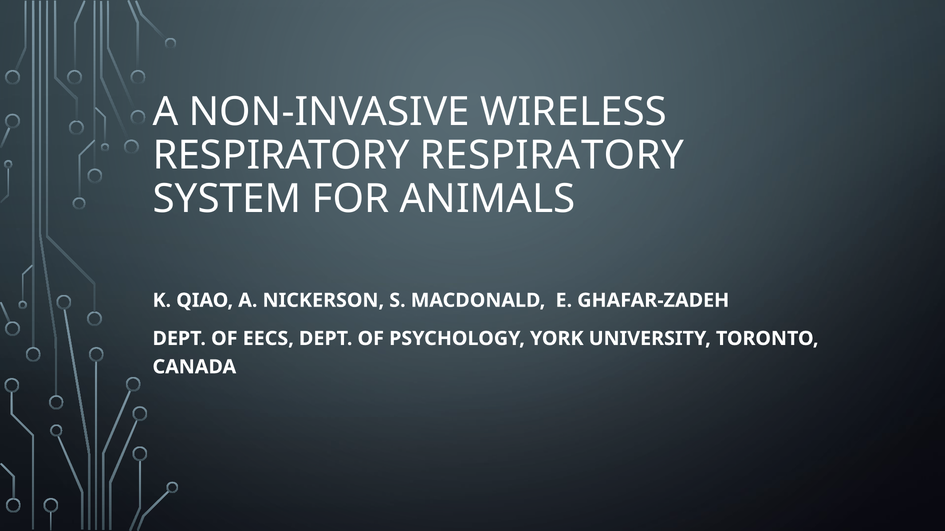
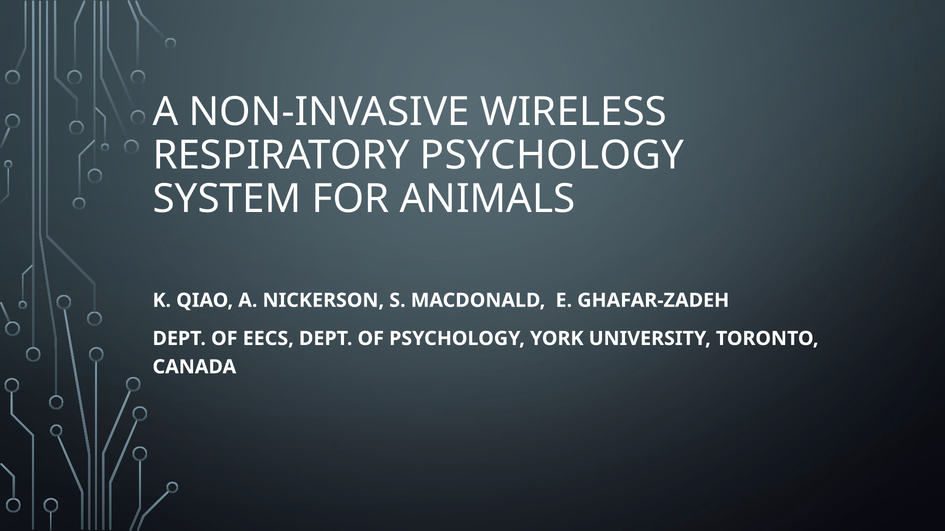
RESPIRATORY RESPIRATORY: RESPIRATORY -> PSYCHOLOGY (552, 156)
